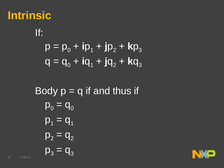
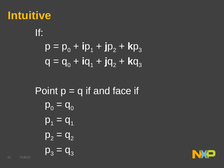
Intrinsic: Intrinsic -> Intuitive (29, 16)
Body: Body -> Point (46, 91)
thus: thus -> face (122, 91)
